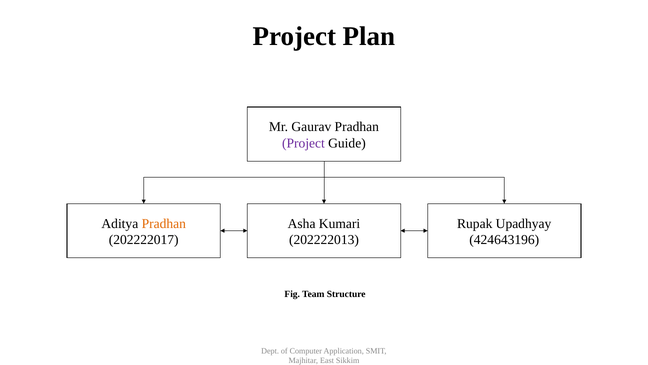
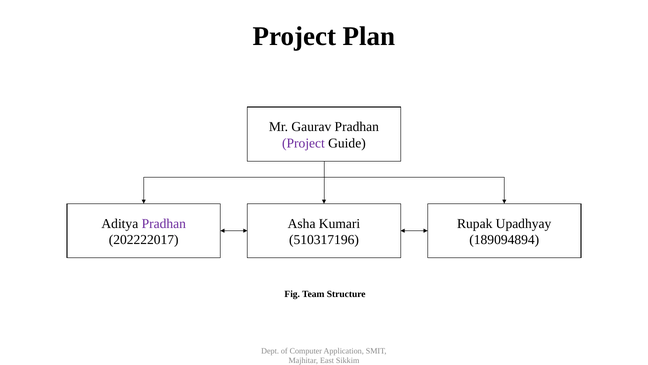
Pradhan colour: orange -> purple (164, 223)
202222013: 202222013 -> 510317196 (324, 239)
424643196: 424643196 -> 189094894 (504, 239)
